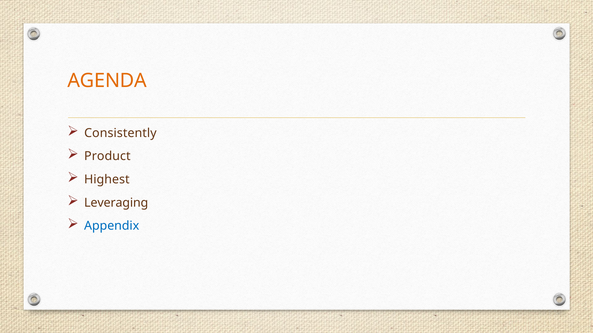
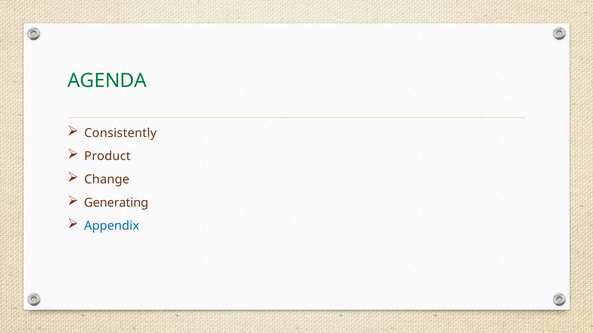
AGENDA colour: orange -> green (107, 81)
Highest: Highest -> Change (107, 180)
Leveraging: Leveraging -> Generating (116, 203)
